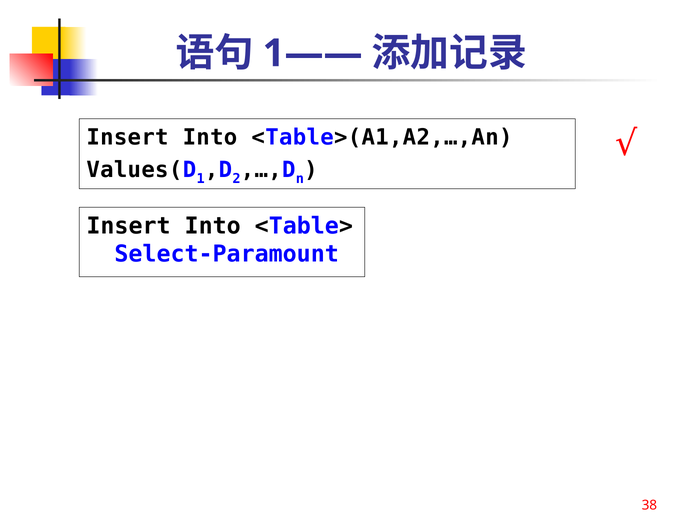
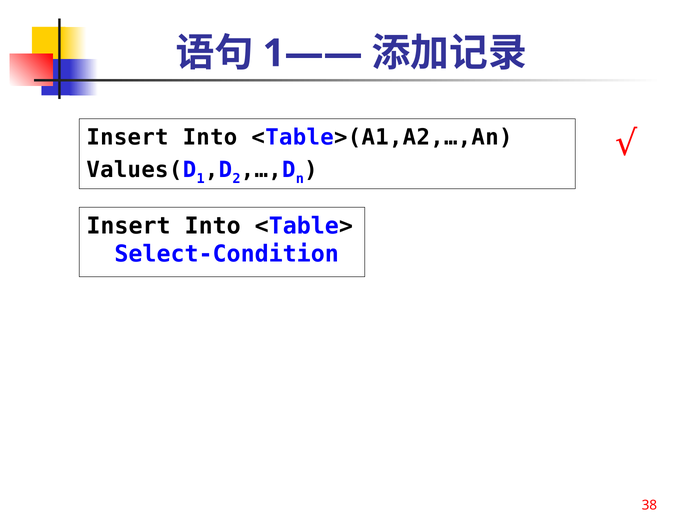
Select-Paramount: Select-Paramount -> Select-Condition (227, 254)
